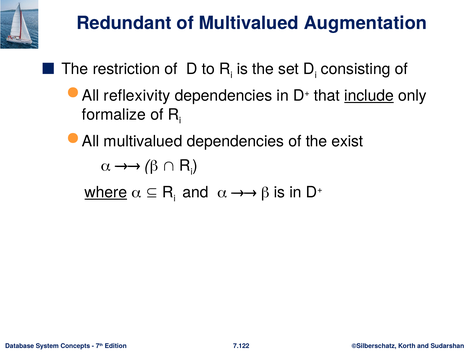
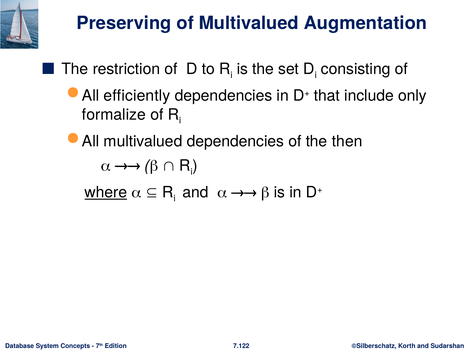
Redundant: Redundant -> Preserving (124, 23)
reflexivity: reflexivity -> efficiently (137, 96)
include underline: present -> none (369, 96)
exist: exist -> then (347, 141)
